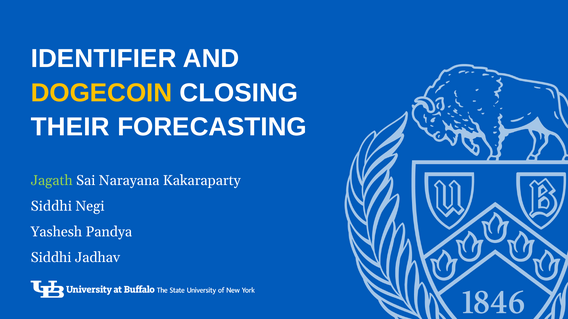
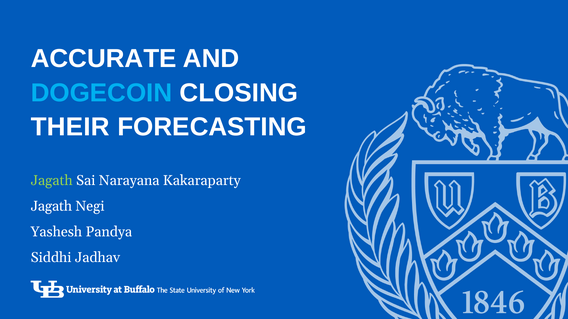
IDENTIFIER: IDENTIFIER -> ACCURATE (104, 59)
DOGECOIN colour: yellow -> light blue (102, 93)
Siddhi: Siddhi -> Jagath (51, 206)
